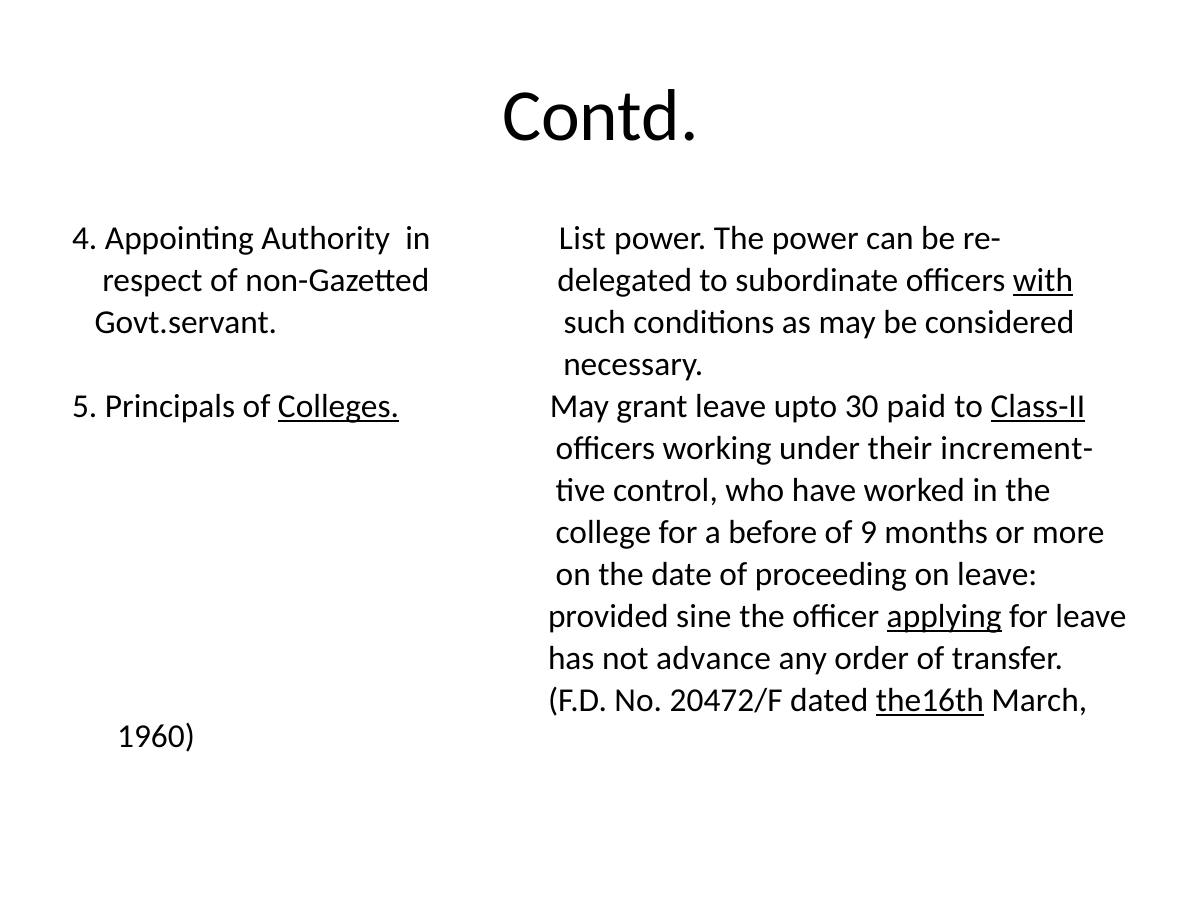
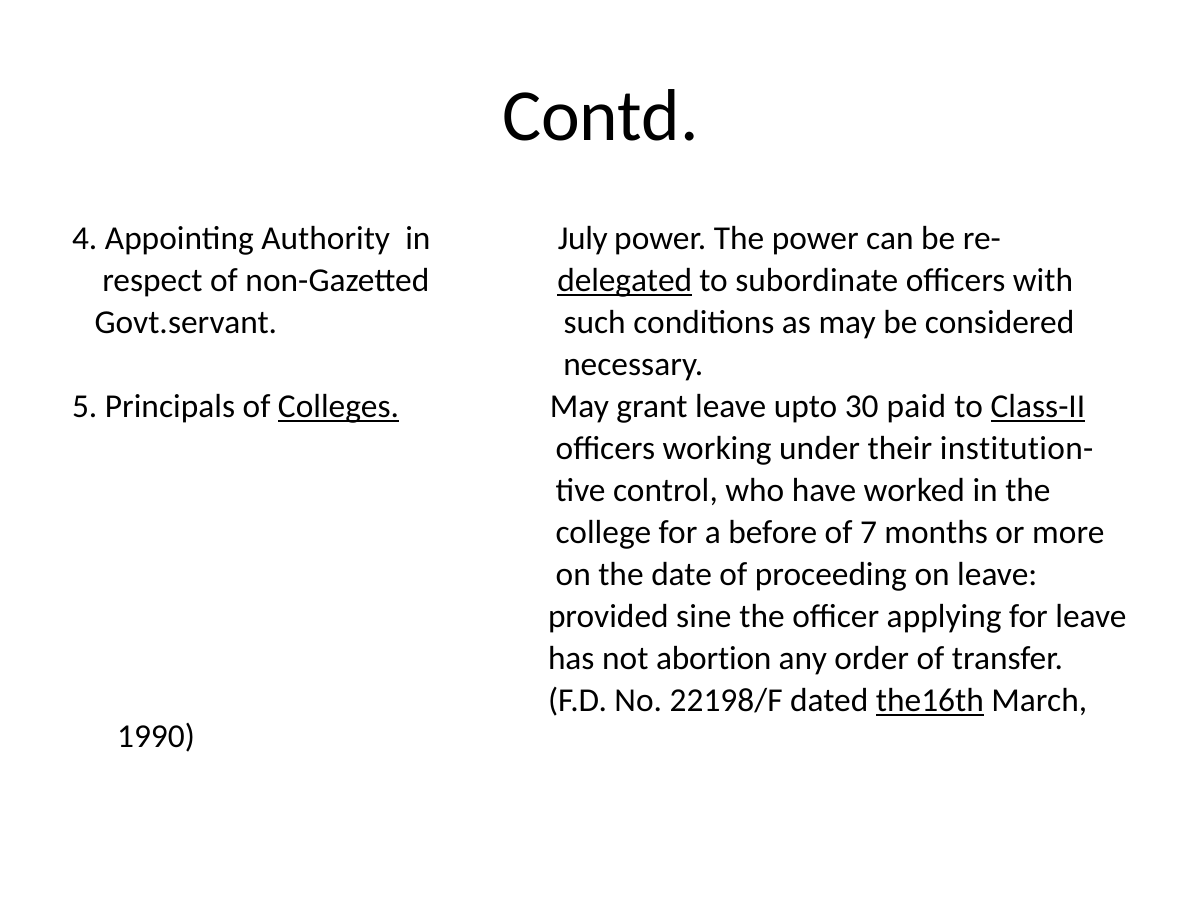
List: List -> July (583, 239)
delegated underline: none -> present (625, 281)
with underline: present -> none (1043, 281)
increment-: increment- -> institution- (1017, 448)
9: 9 -> 7 (868, 532)
applying underline: present -> none (944, 616)
advance: advance -> abortion (714, 658)
20472/F: 20472/F -> 22198/F (726, 700)
1960: 1960 -> 1990 (156, 736)
